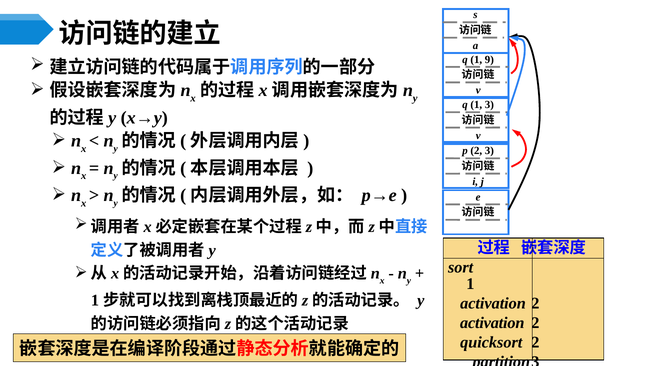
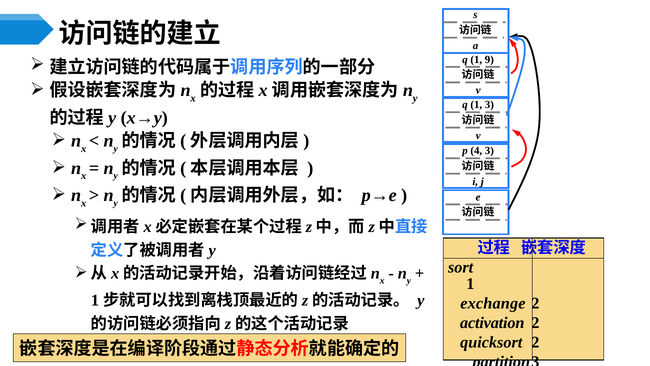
p 2: 2 -> 4 (476, 151)
activation: activation -> exchange (493, 303)
